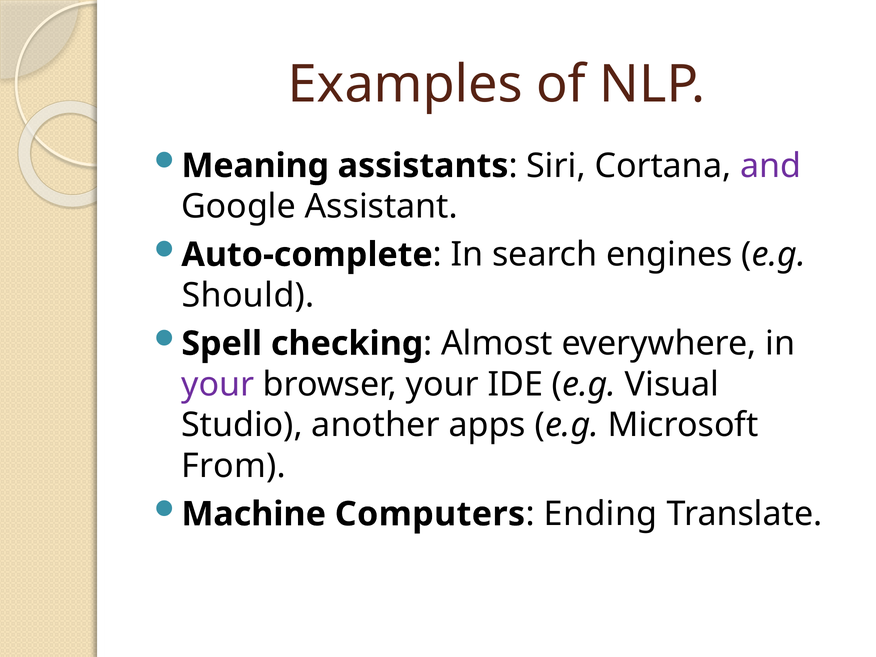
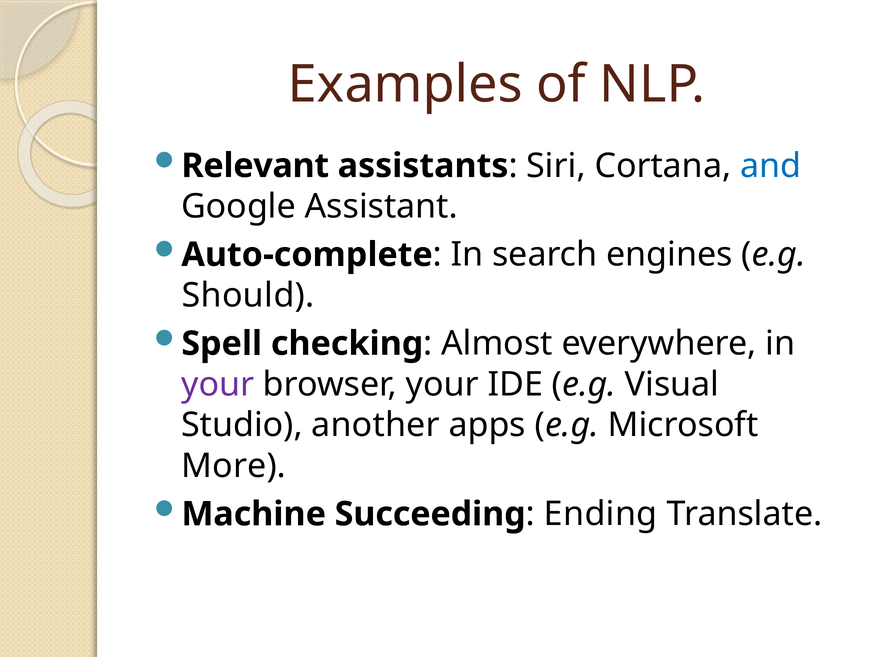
Meaning: Meaning -> Relevant (255, 166)
and colour: purple -> blue (771, 166)
From: From -> More (234, 466)
Computers: Computers -> Succeeding (430, 514)
